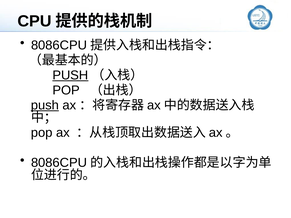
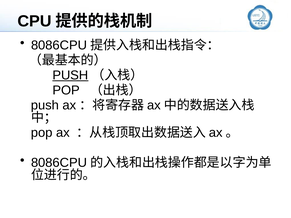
push underline: present -> none (45, 105)
